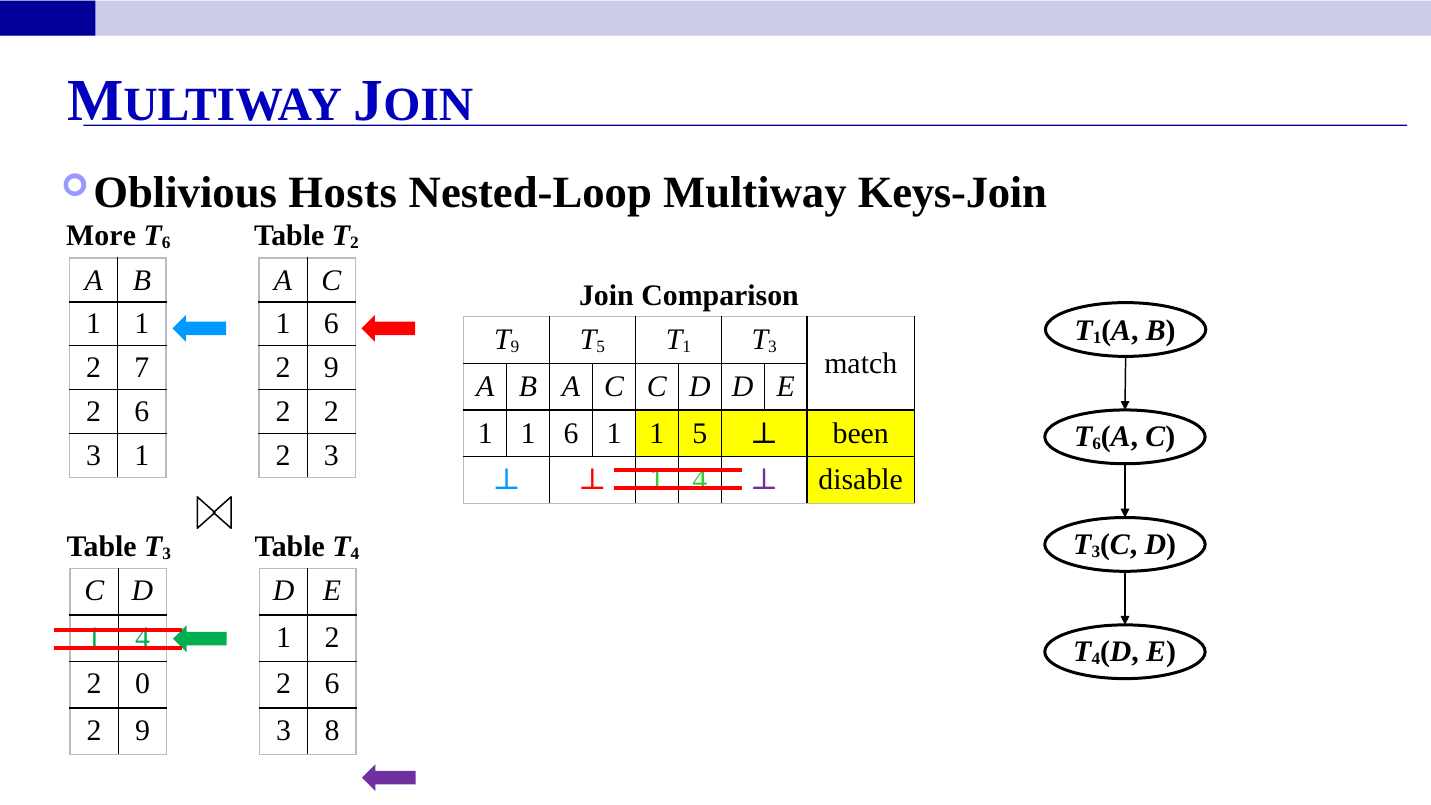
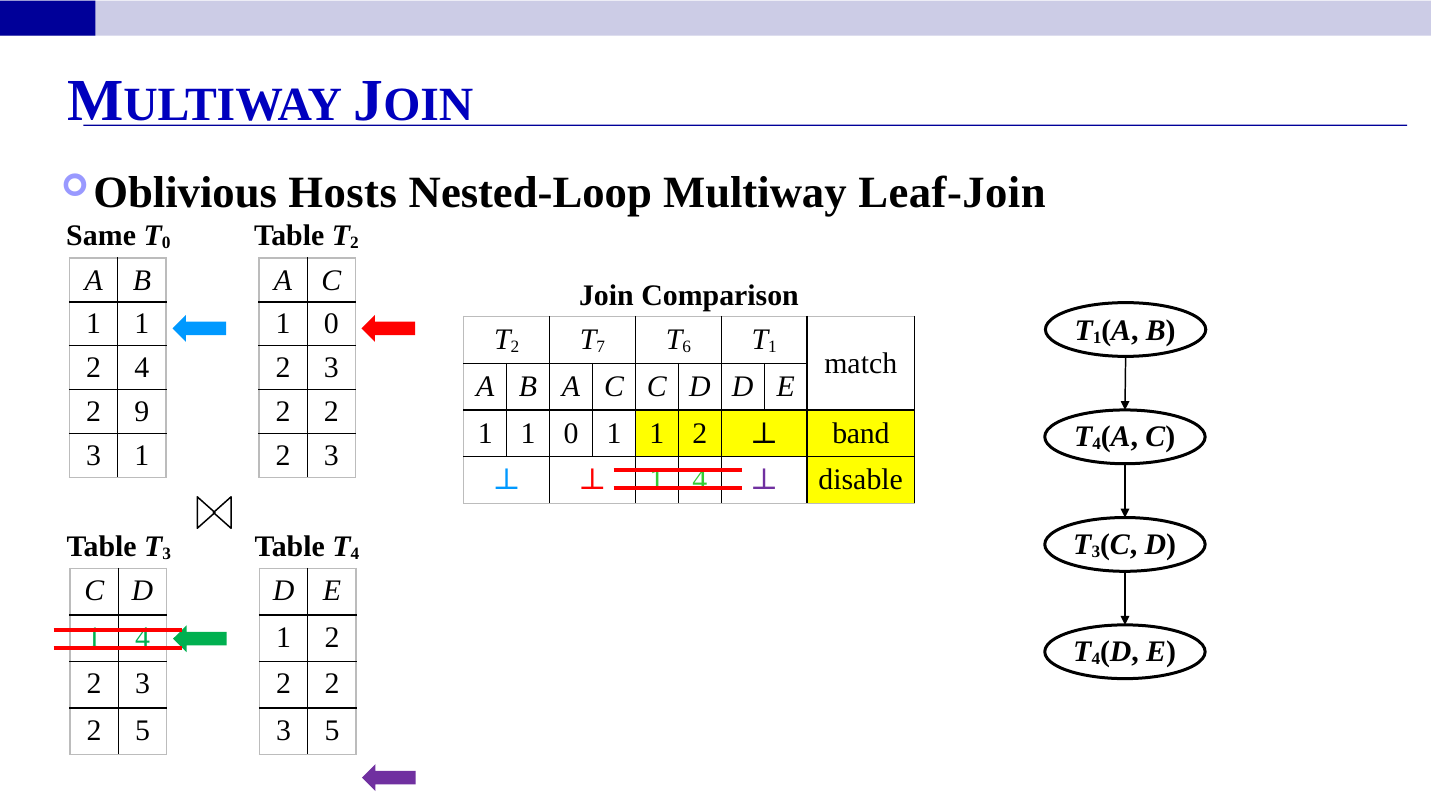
Keys-Join: Keys-Join -> Leaf-Join (952, 193)
More: More -> Same (101, 236)
6: 6 -> 0 (166, 243)
6: 6 -> 0 (331, 324)
9: 9 -> 2 (515, 347)
5: 5 -> 7 (601, 347)
1: 1 -> 6 (687, 347)
3: 3 -> 1 (772, 347)
2 7: 7 -> 4 (142, 368)
9: 9 -> 3 (331, 368)
6: 6 -> 9 (142, 412)
1 1 6: 6 -> 0 (571, 434)
5: 5 -> 2 (700, 434)
been: been -> band (861, 434)
6: 6 -> 4 (1097, 444)
0: 0 -> 3 (142, 684)
6: 6 -> 2 (332, 684)
9: 9 -> 5 (142, 730)
3 8: 8 -> 5 (332, 730)
